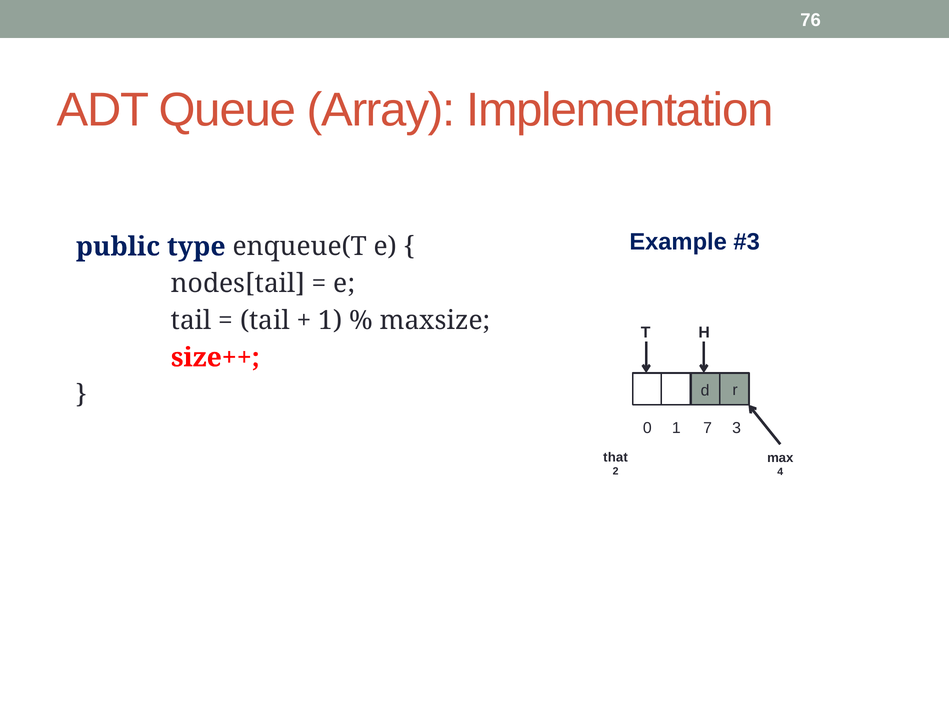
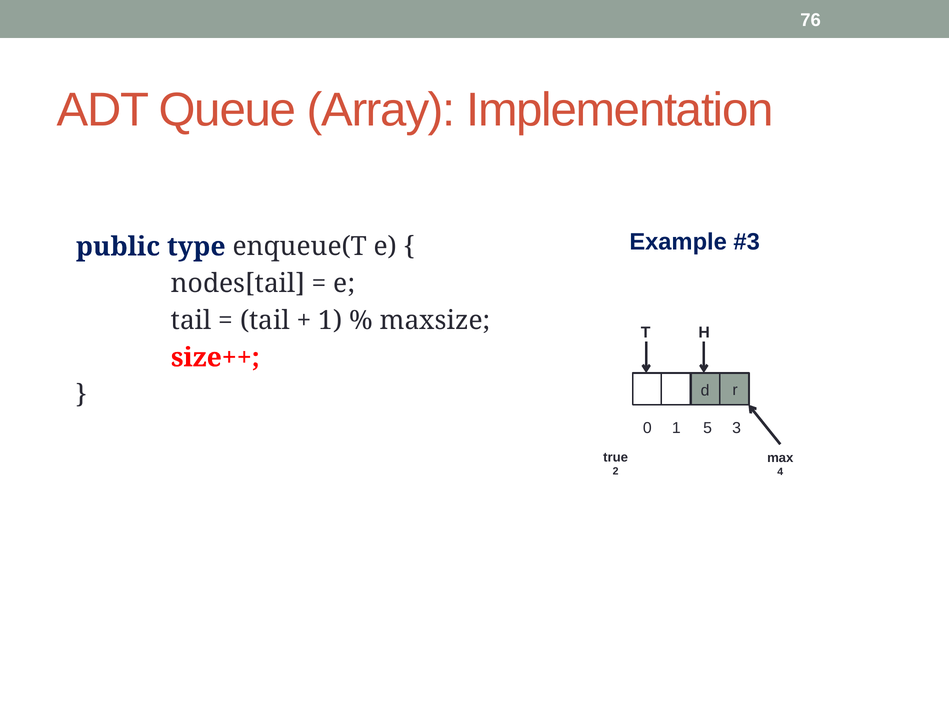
7: 7 -> 5 (708, 428)
that: that -> true (616, 457)
